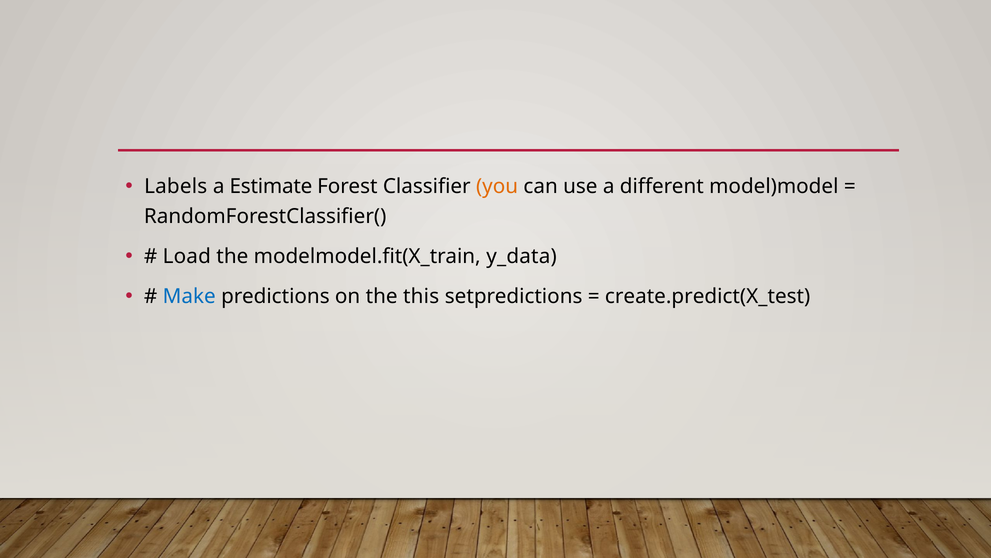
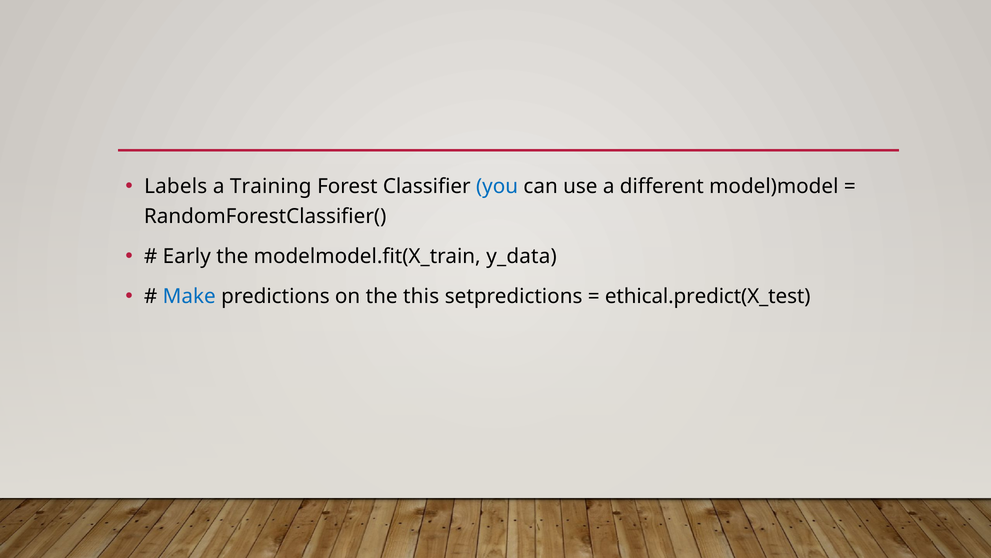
Estimate: Estimate -> Training (271, 186)
you colour: orange -> blue (497, 186)
Load: Load -> Early (187, 256)
create.predict(X_test: create.predict(X_test -> ethical.predict(X_test (708, 296)
